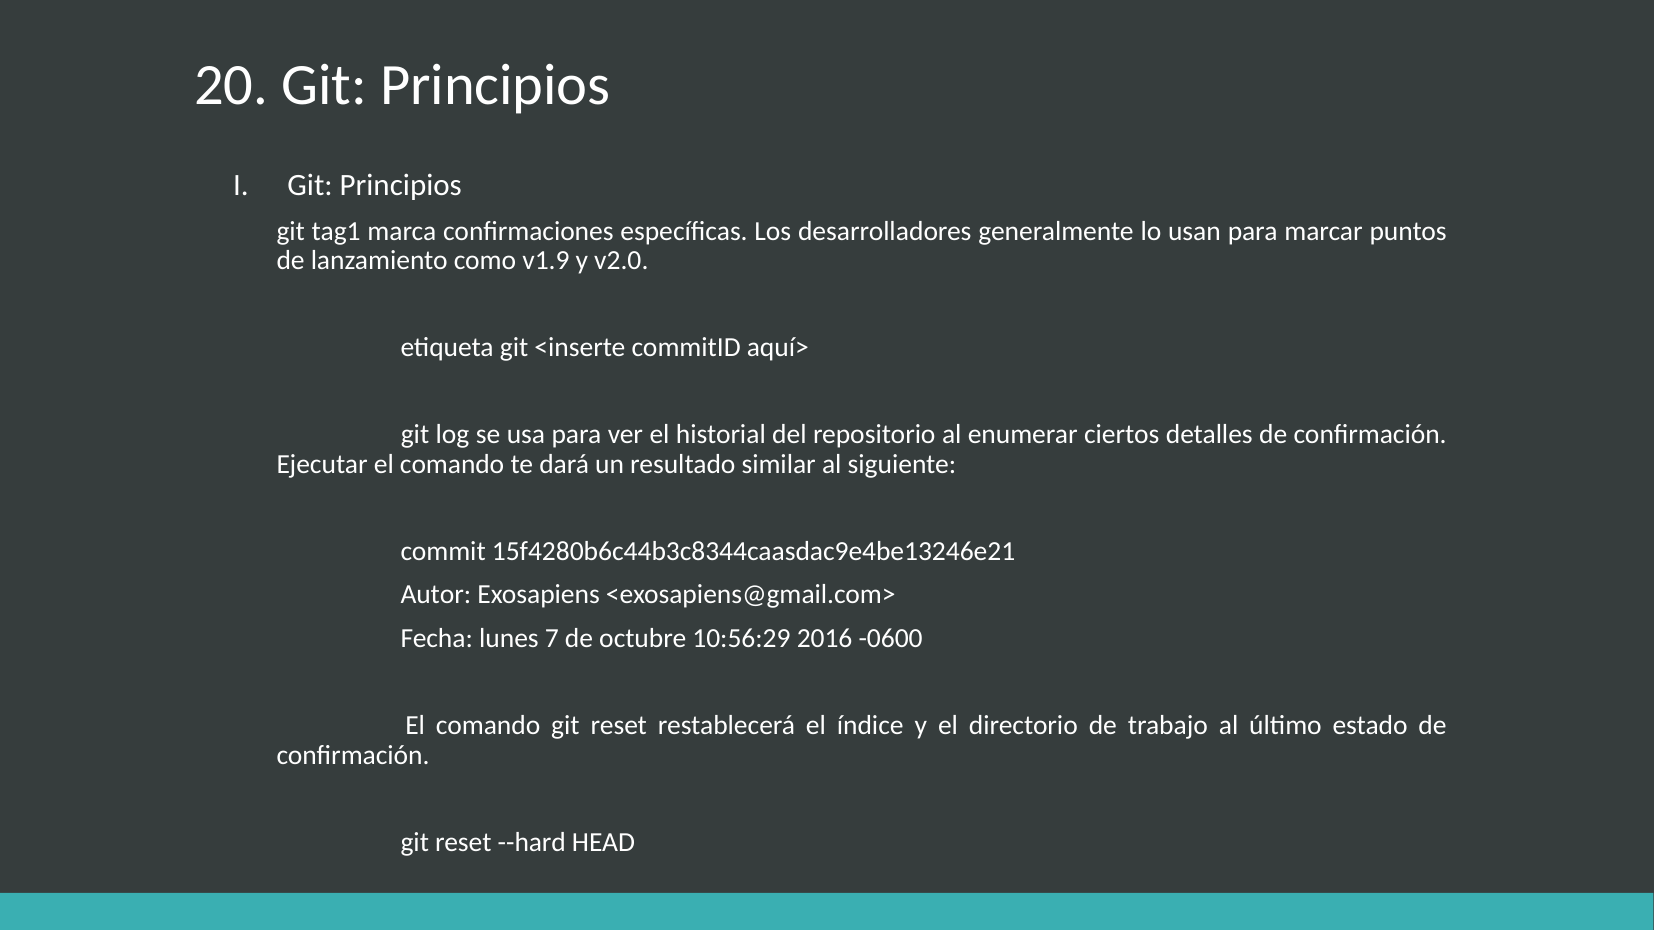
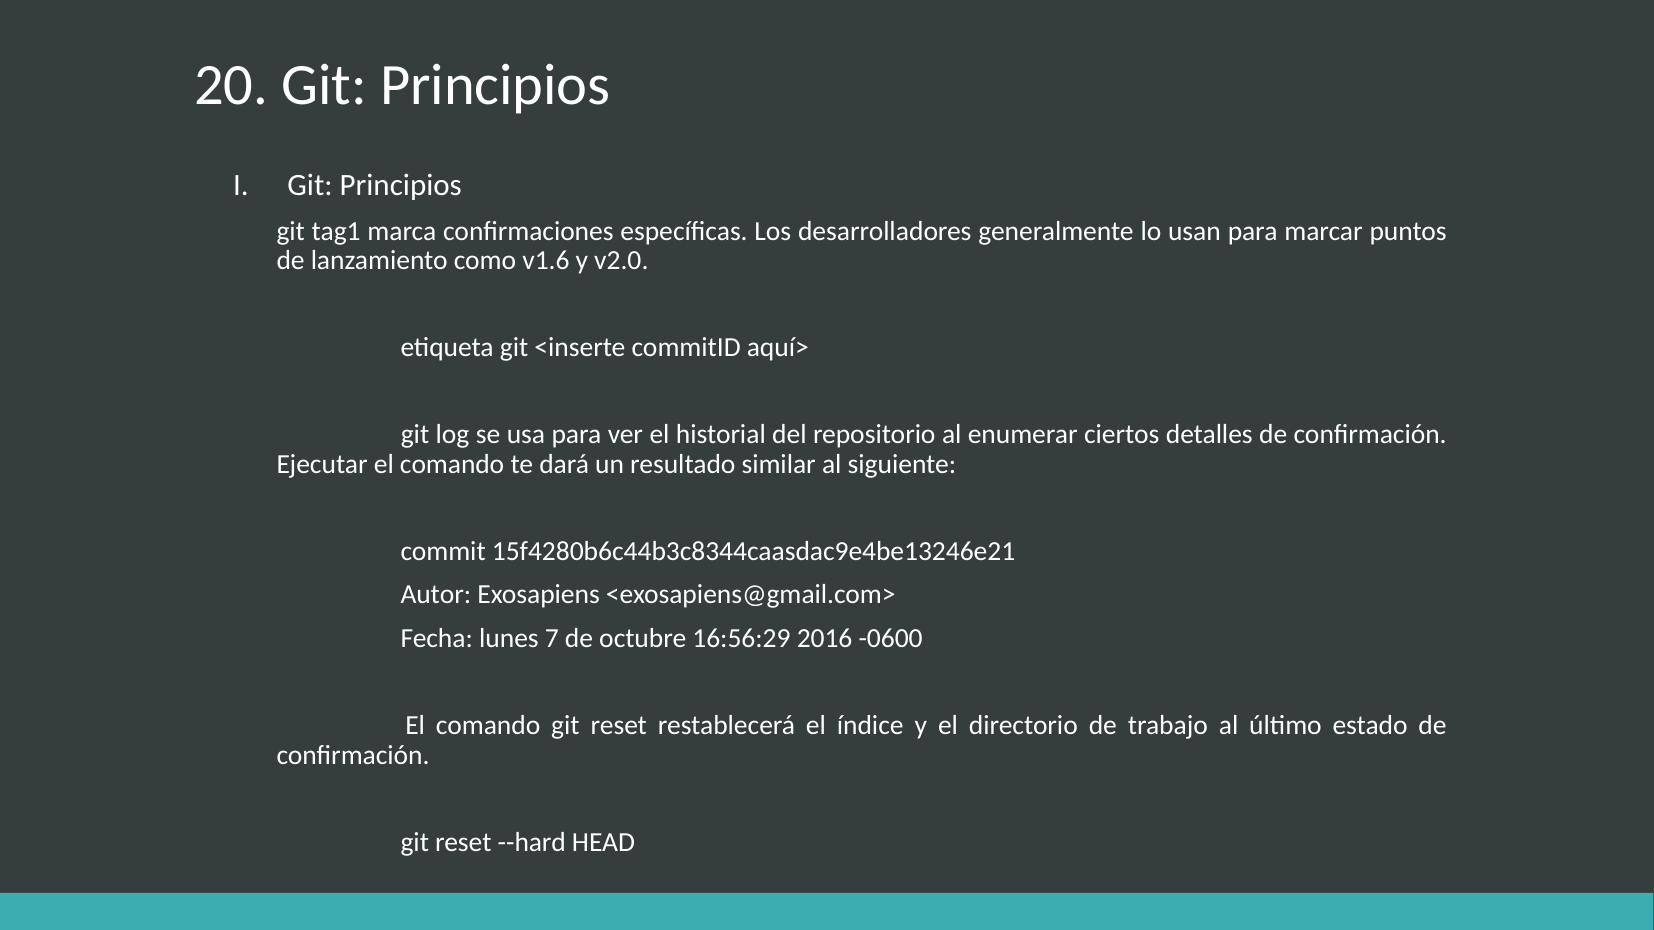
v1.9: v1.9 -> v1.6 (546, 261)
10:56:29: 10:56:29 -> 16:56:29 (741, 639)
